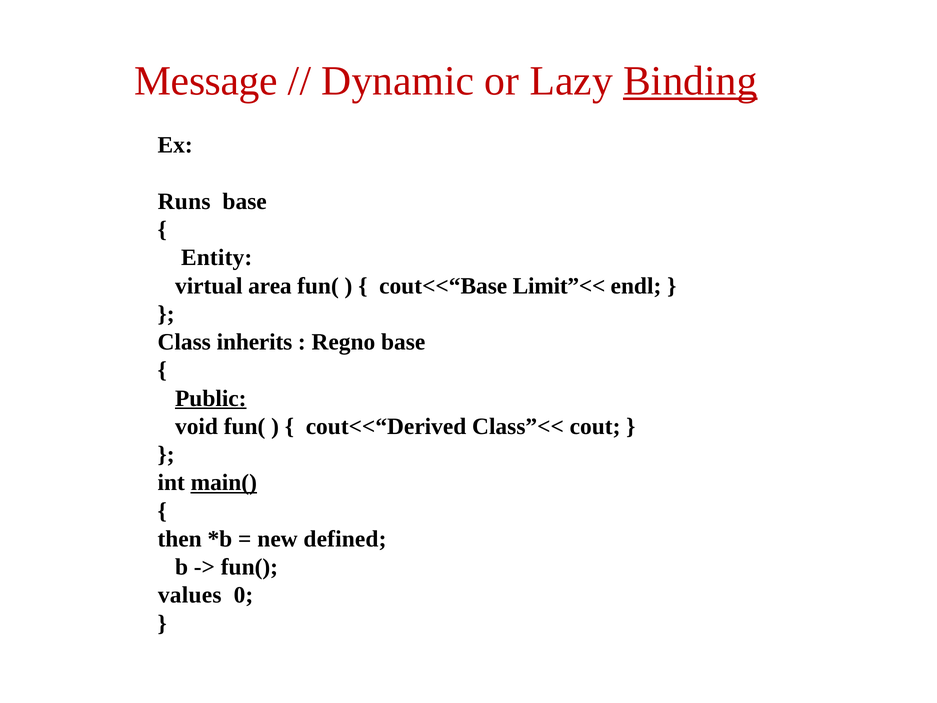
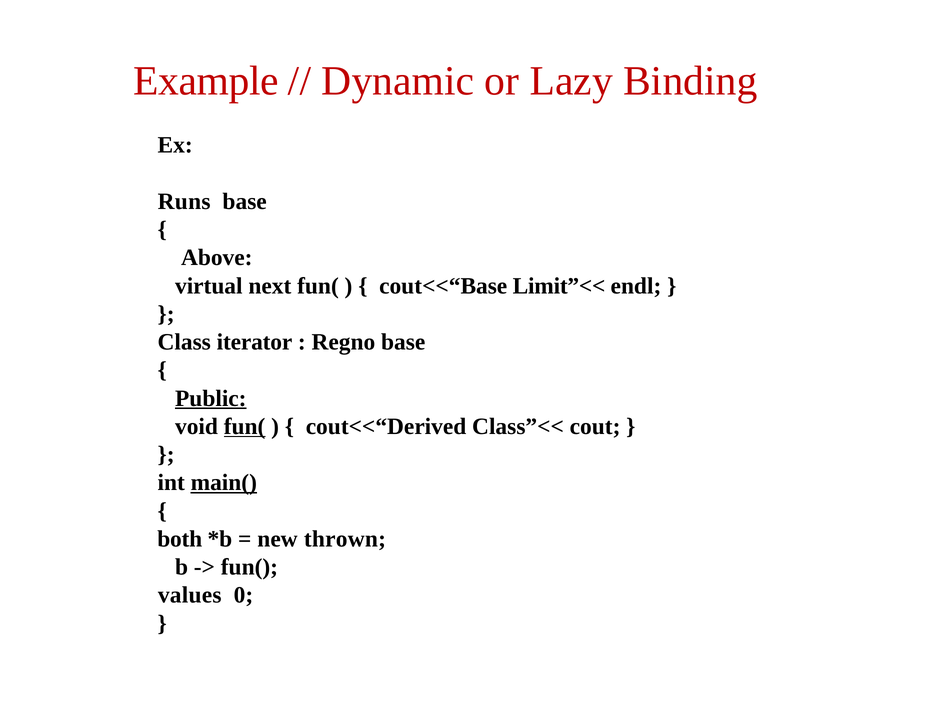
Message: Message -> Example (206, 81)
Binding underline: present -> none (690, 81)
Entity: Entity -> Above (217, 258)
area: area -> next (270, 286)
inherits: inherits -> iterator (254, 342)
fun( underline: none -> present (245, 426)
then: then -> both (180, 539)
defined: defined -> thrown (345, 539)
